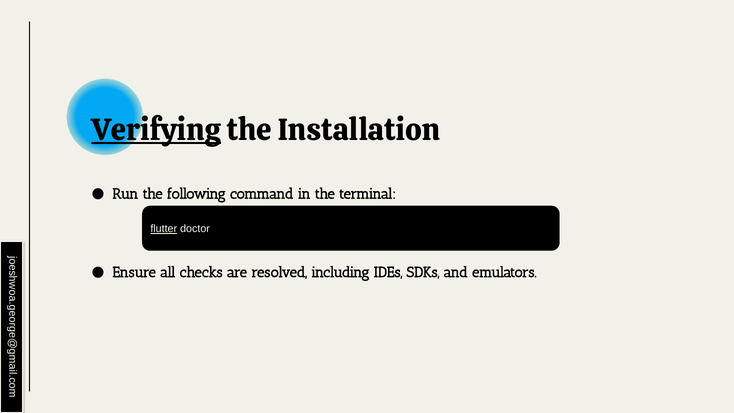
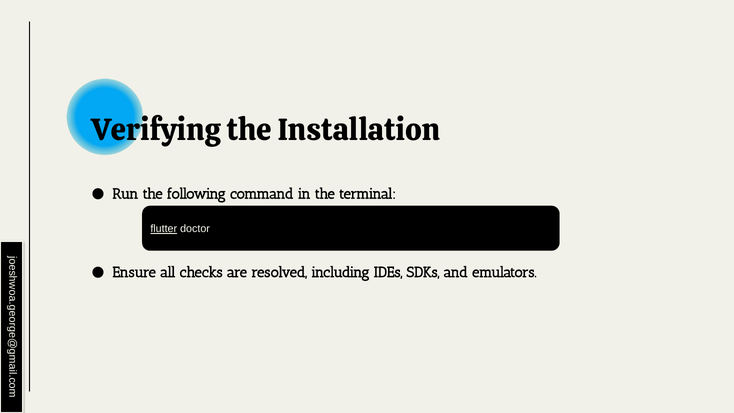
Verifying underline: present -> none (156, 130)
